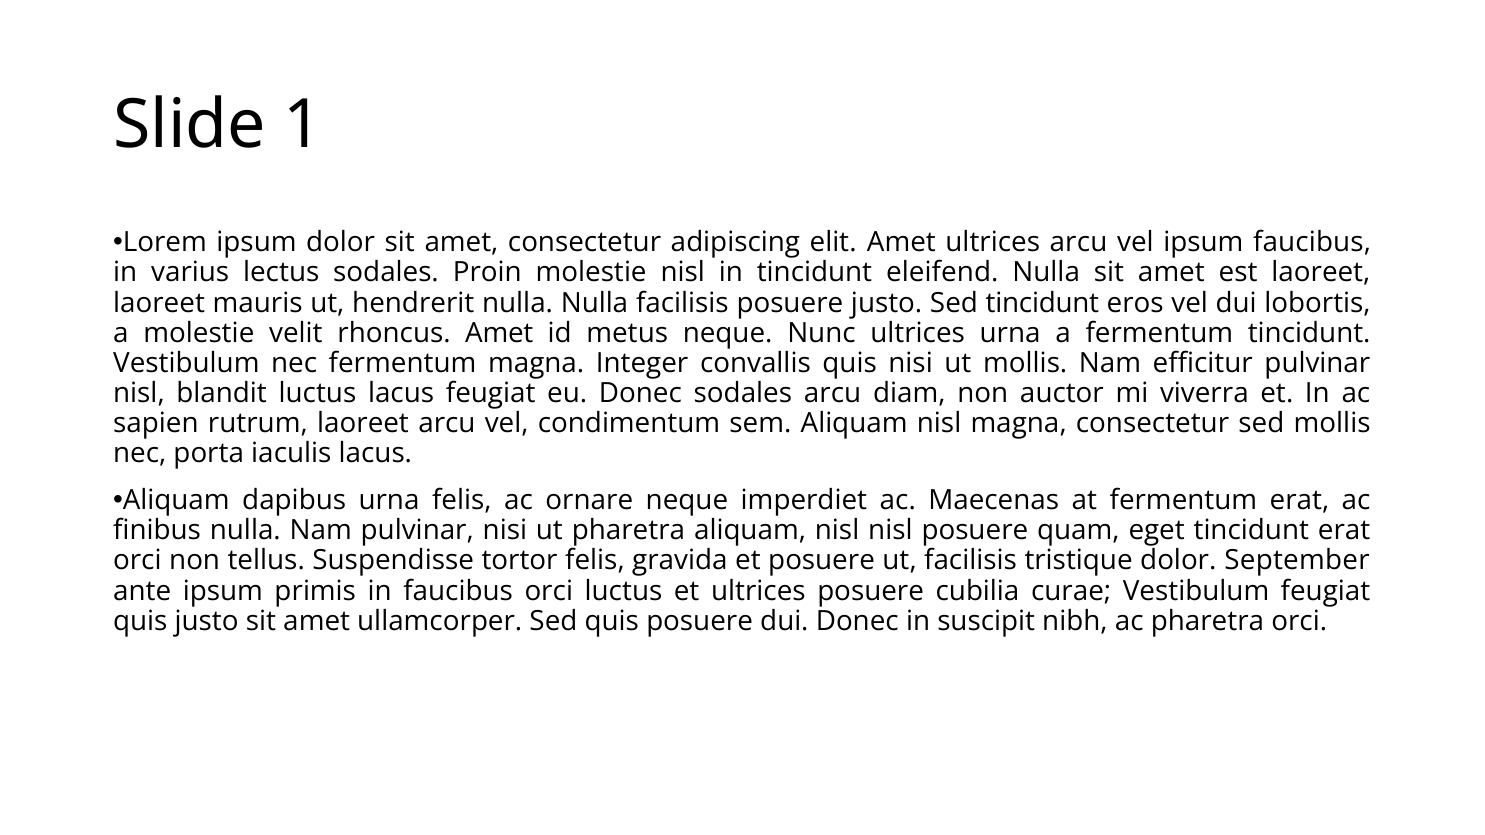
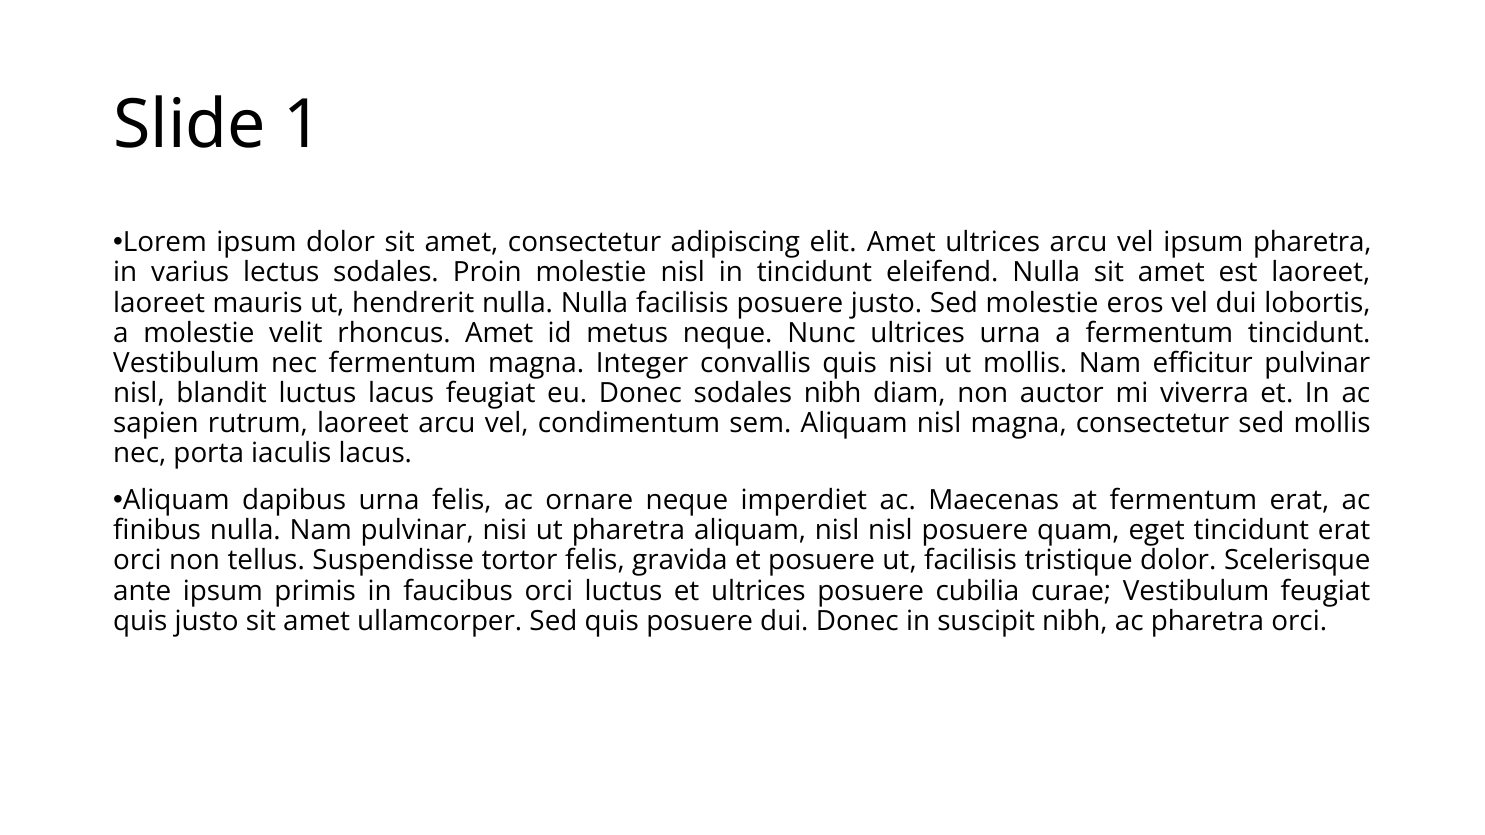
ipsum faucibus: faucibus -> pharetra (1312, 243)
Sed tincidunt: tincidunt -> molestie (1042, 303)
sodales arcu: arcu -> nibh (833, 393)
September: September -> Scelerisque (1297, 561)
